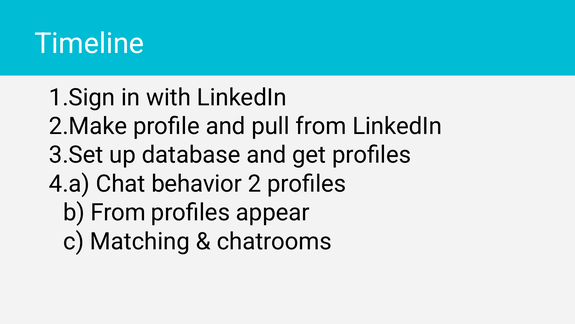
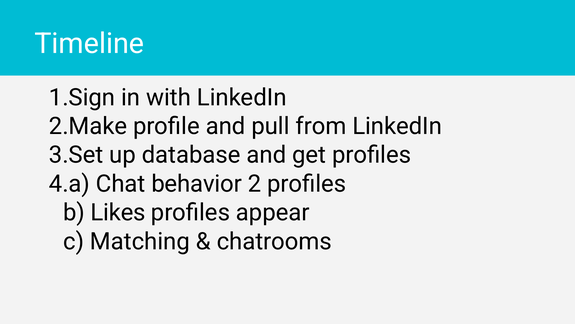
b From: From -> Likes (118, 212)
